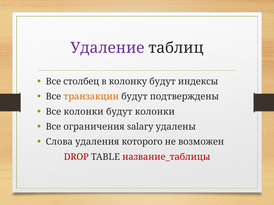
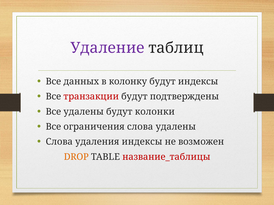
столбец: столбец -> данных (81, 82)
транзакции colour: orange -> red (91, 97)
Все колонки: колонки -> удалены (84, 112)
ограничения salary: salary -> слова (140, 127)
удаления которого: которого -> индексы (142, 142)
DROP colour: red -> orange (76, 157)
